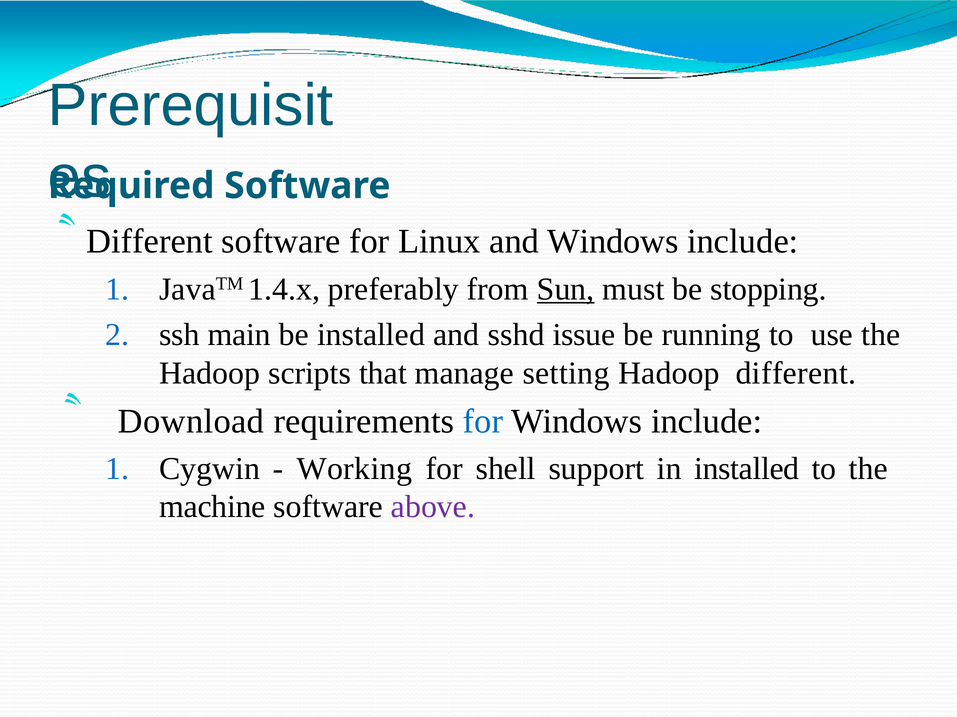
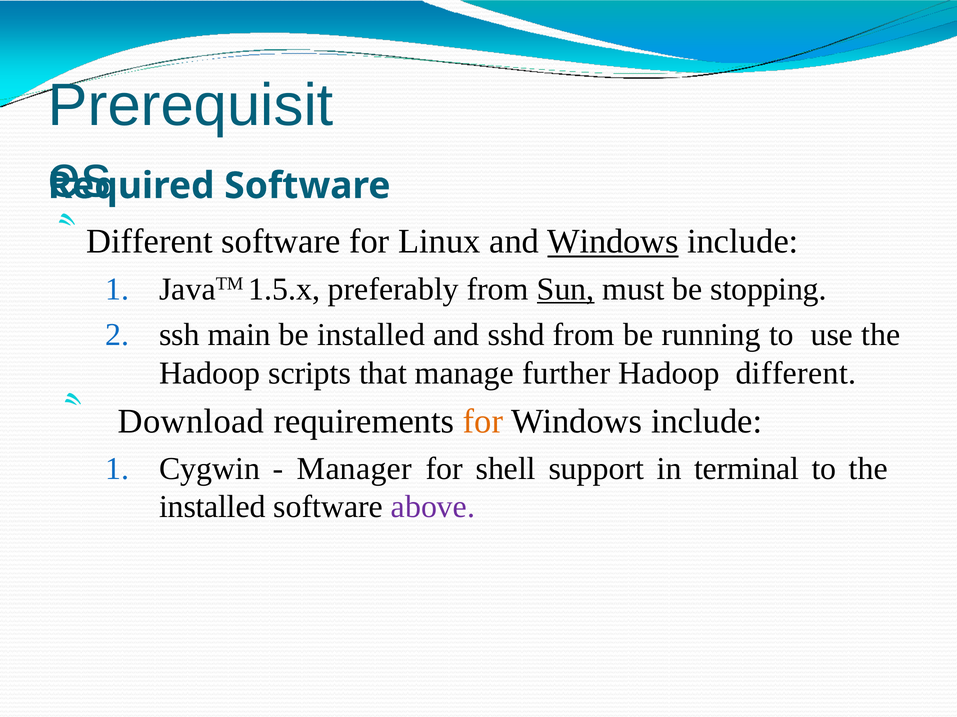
Windows underline: none -> present (613, 242)
1.4.x: 1.4.x -> 1.5.x (284, 289)
sshd issue: issue -> from (584, 335)
setting: setting -> further (566, 374)
for colour: blue -> orange (483, 422)
Working: Working -> Manager (354, 469)
in installed: installed -> terminal (747, 469)
machine: machine -> installed (212, 507)
